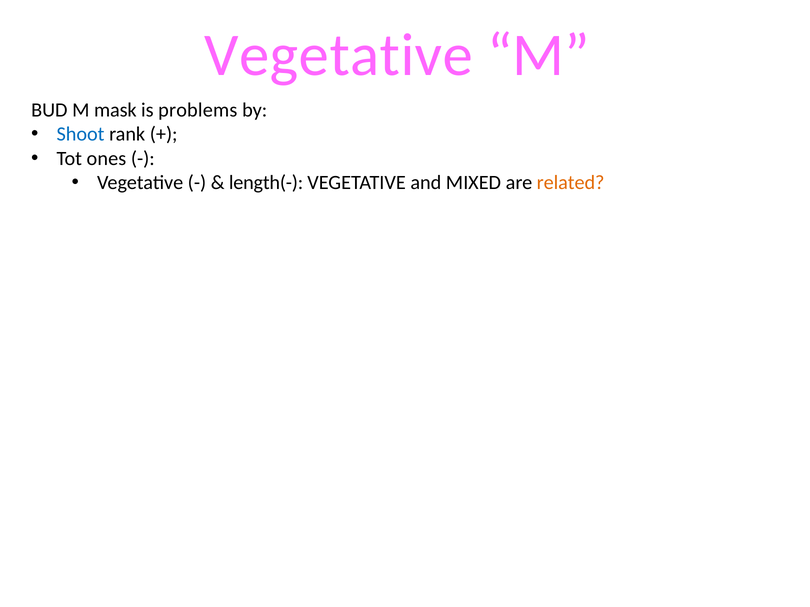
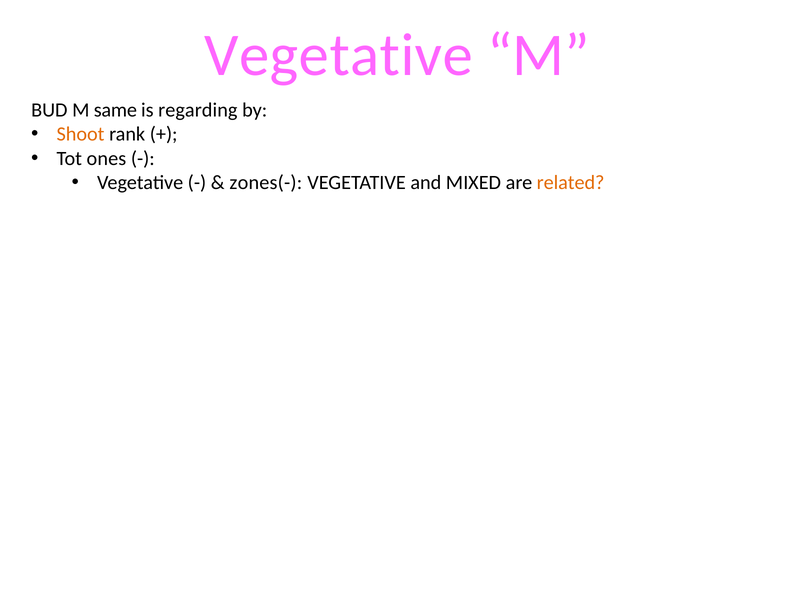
mask: mask -> same (115, 110)
problems: problems -> regarding (198, 110)
Shoot colour: blue -> orange (81, 134)
length(-: length(- -> zones(- (266, 183)
